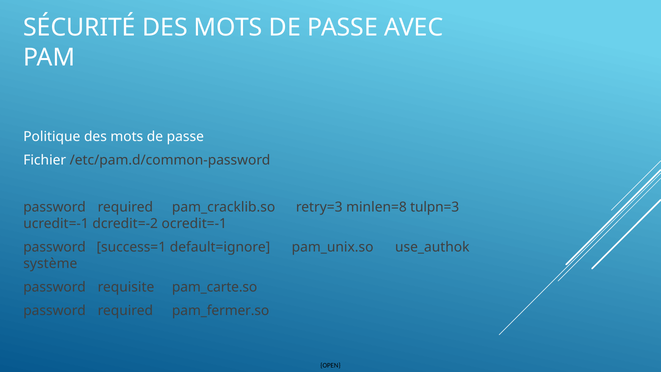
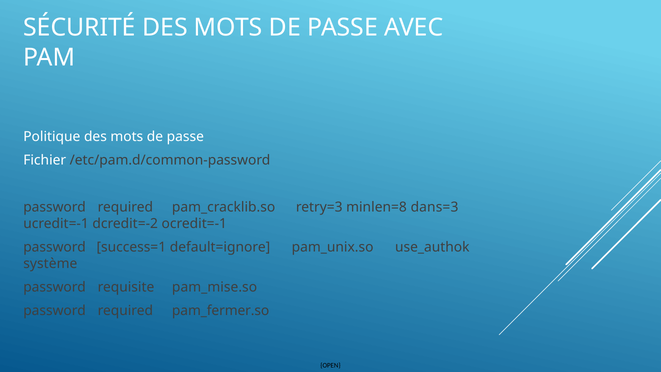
tulpn=3: tulpn=3 -> dans=3 (435, 207)
pam_carte.so: pam_carte.so -> pam_mise.so (215, 287)
